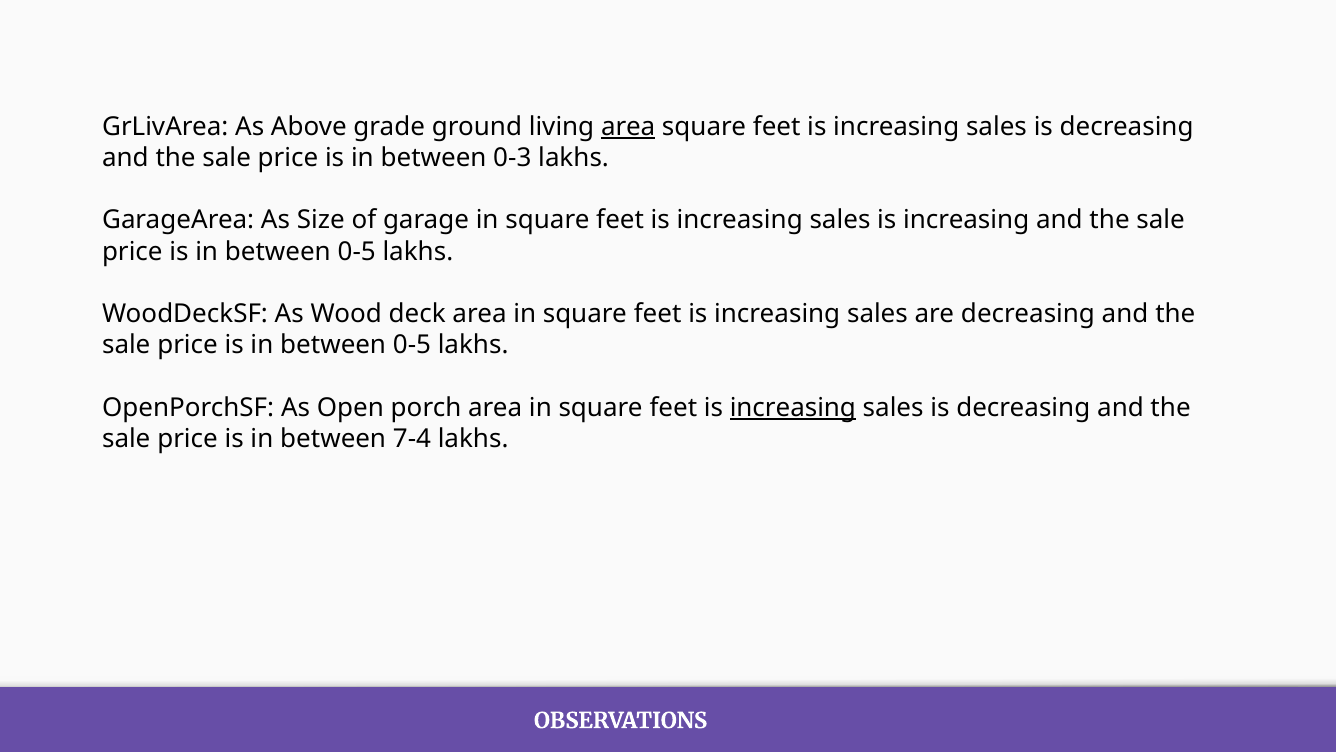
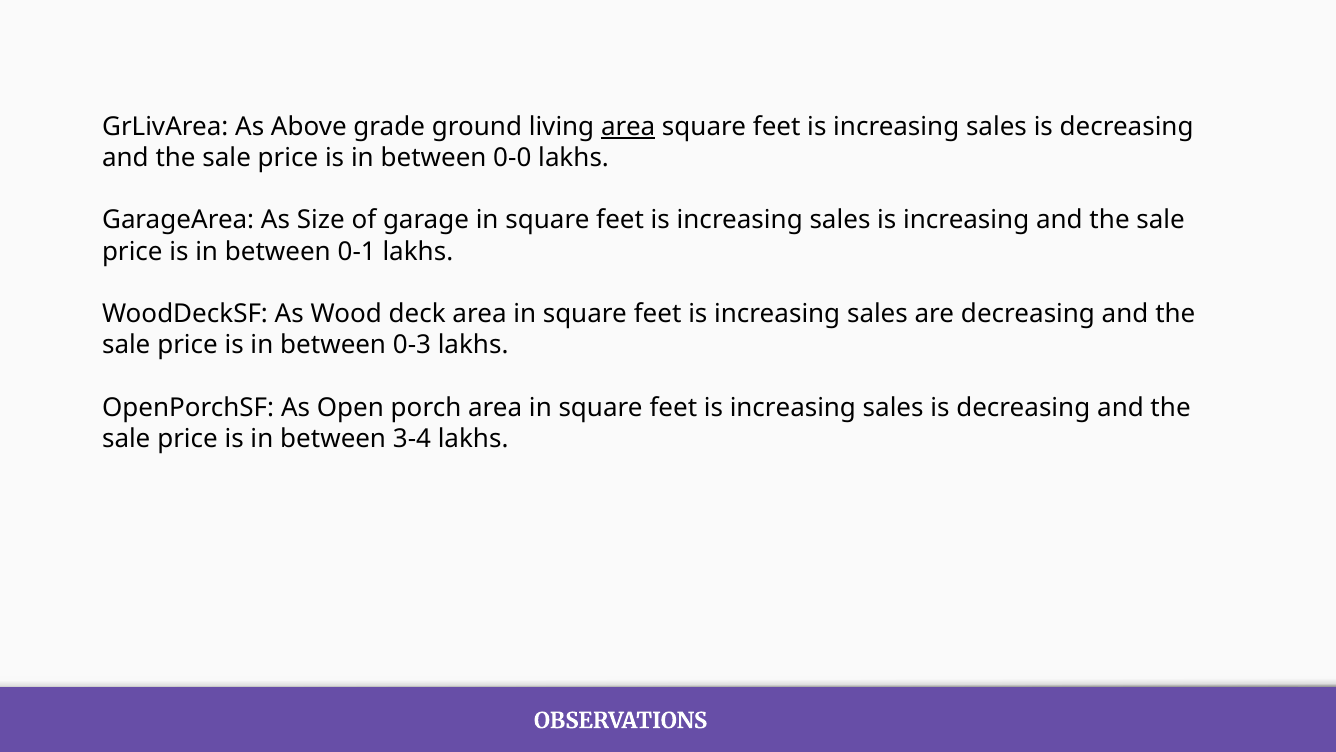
0-3: 0-3 -> 0-0 (512, 158)
0-5: 0-5 -> 0-1 (357, 251)
0-5: 0-5 -> 0-3 (412, 345)
increasing underline: present -> none (793, 407)
7-4: 7-4 -> 3-4 (412, 439)
